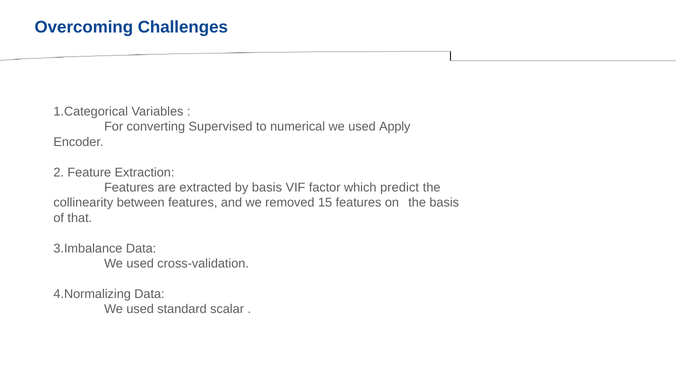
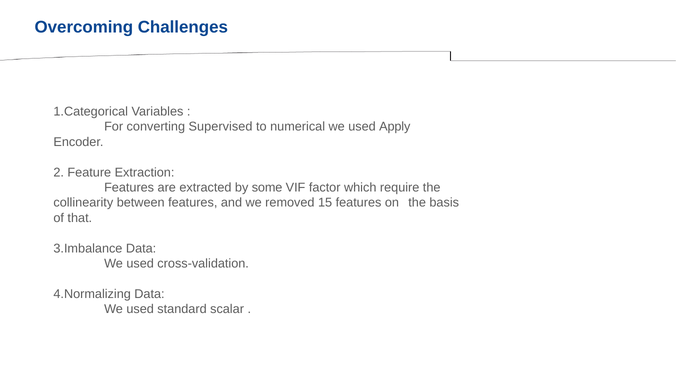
by basis: basis -> some (267, 188)
predict: predict -> require (400, 188)
